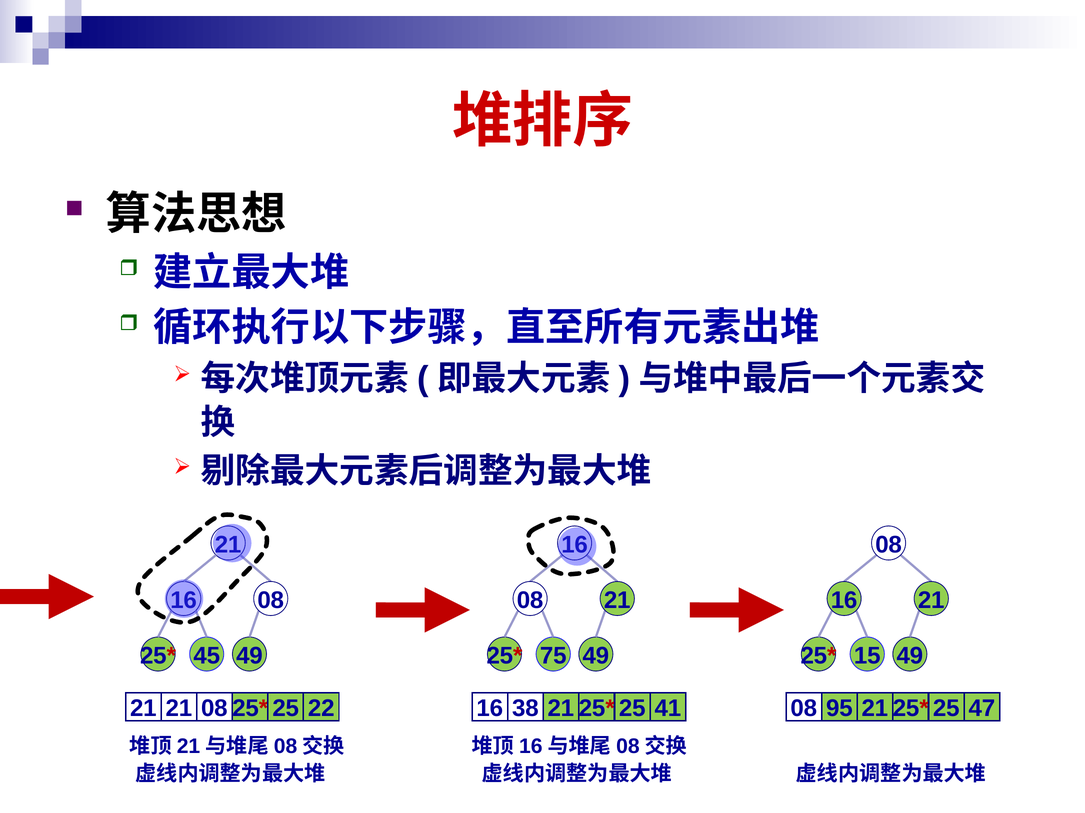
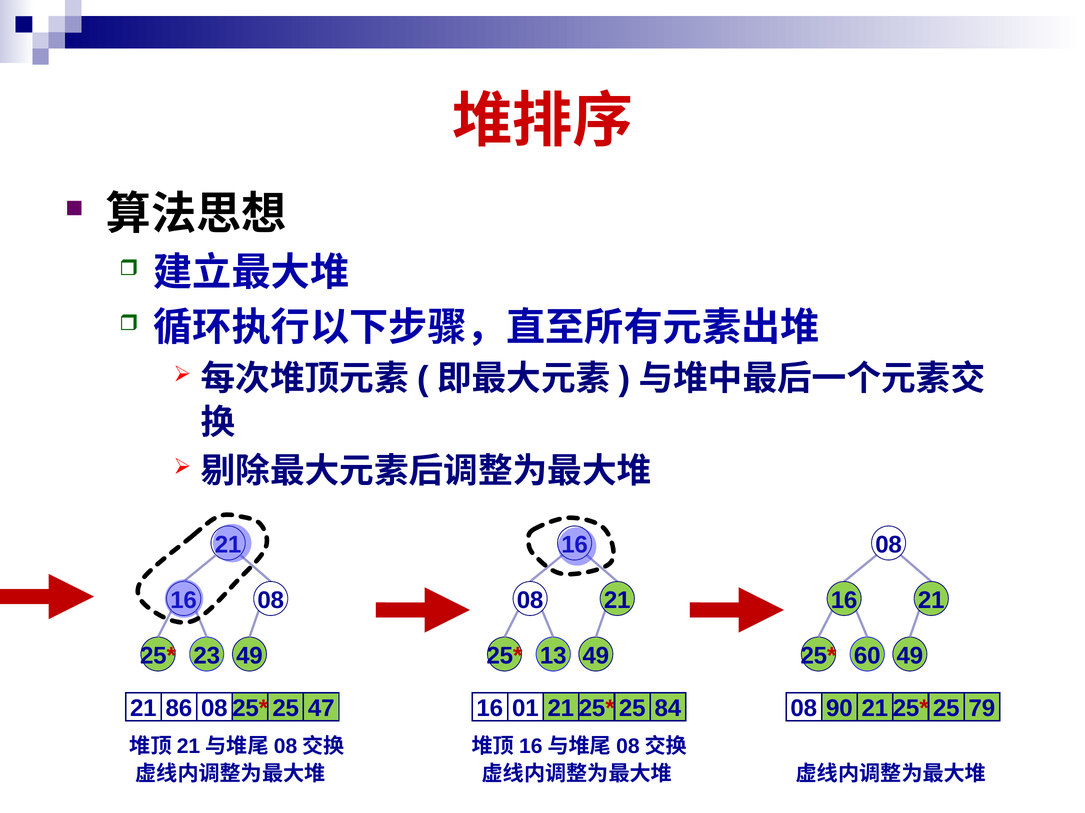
45: 45 -> 23 (207, 656)
75: 75 -> 13 (553, 656)
15: 15 -> 60 (867, 656)
21: 21 -> 86 (179, 709)
22: 22 -> 47 (321, 709)
38: 38 -> 01 (525, 709)
41: 41 -> 84 (668, 709)
95: 95 -> 90 (839, 709)
47: 47 -> 79 (982, 709)
